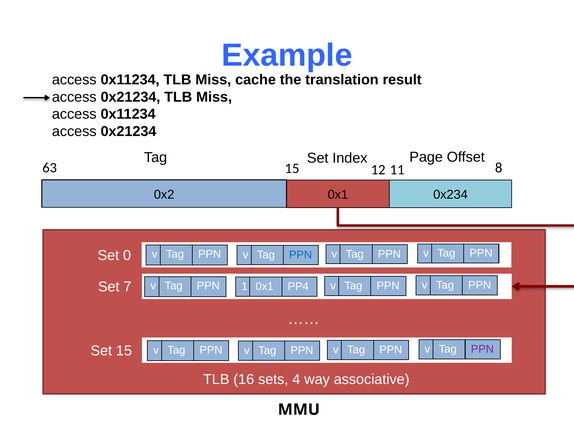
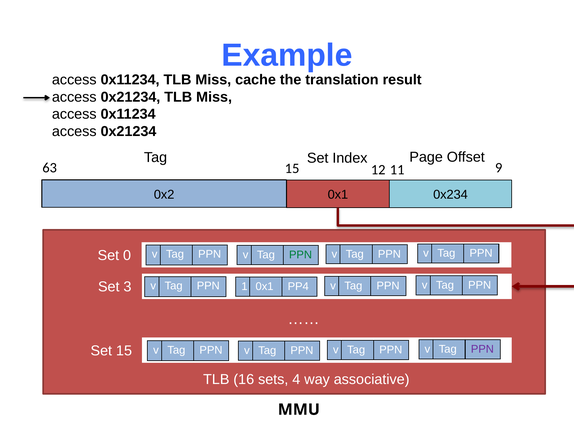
8: 8 -> 9 (499, 168)
PPN colour: blue -> green (301, 254)
7: 7 -> 3 (127, 287)
